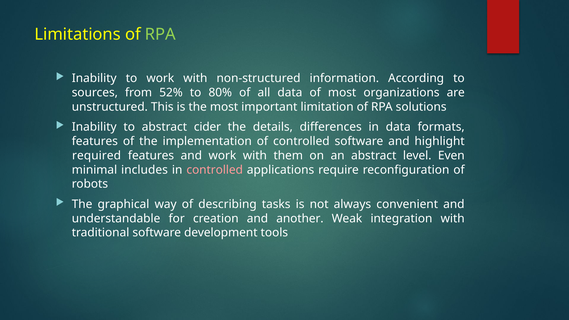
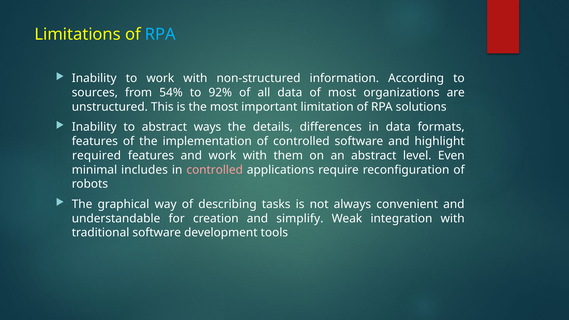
RPA colour: light green -> light blue (160, 34)
52%: 52% -> 54% (171, 93)
80%: 80% -> 92% (220, 93)
cider: cider -> ways (207, 127)
another: another -> simplify (300, 218)
